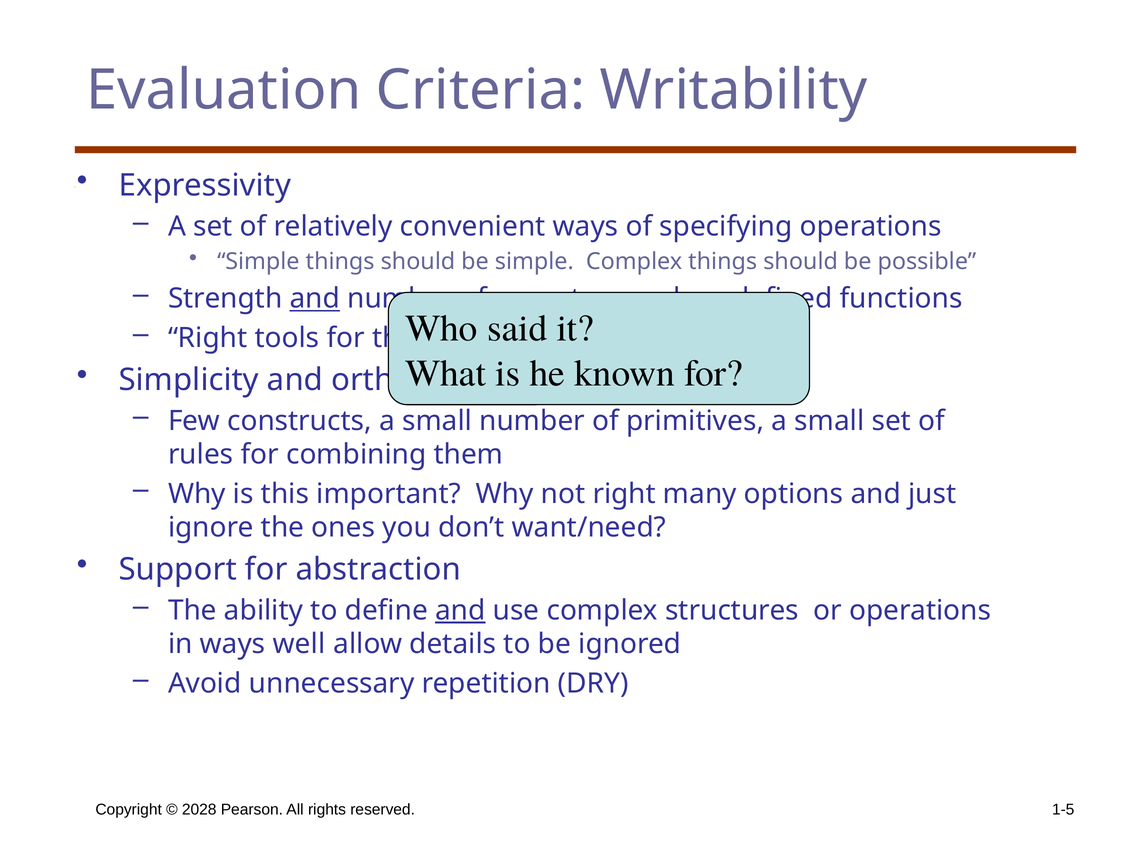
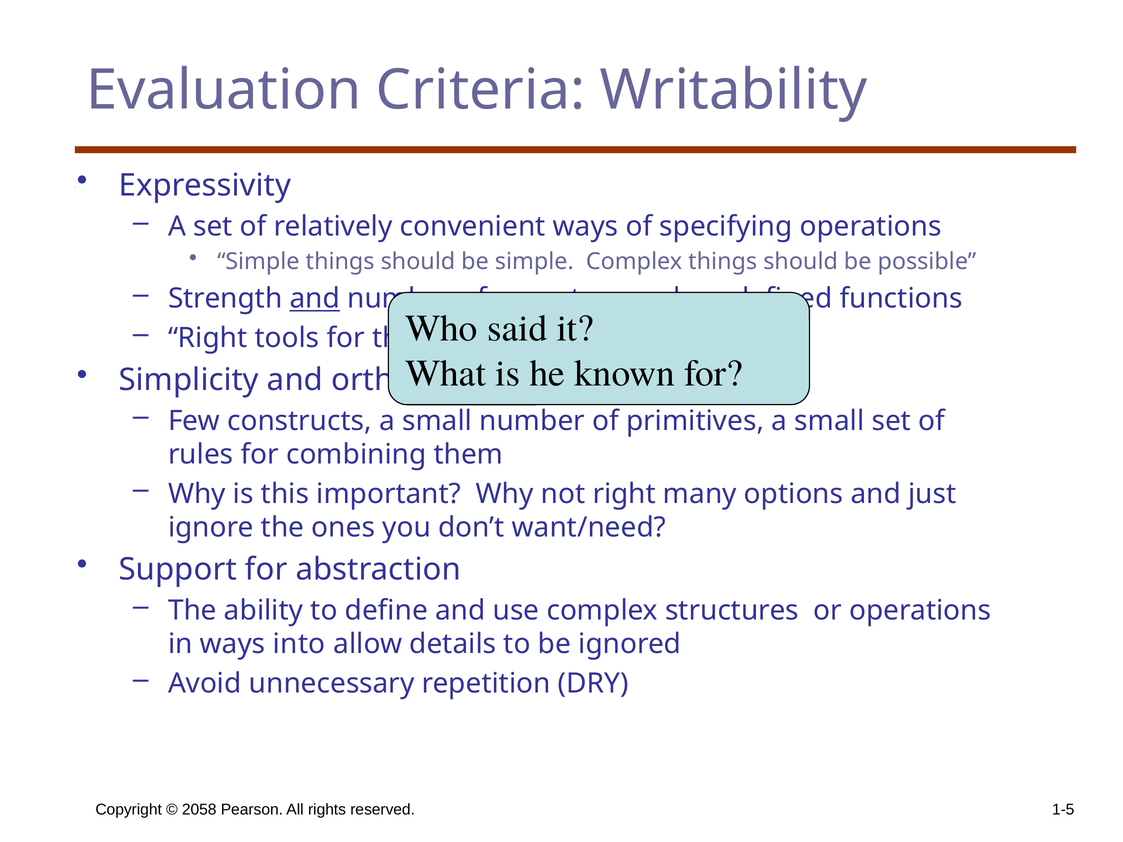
and underline: present -> none (460, 611)
well: well -> into (299, 644)
2028: 2028 -> 2058 (199, 810)
